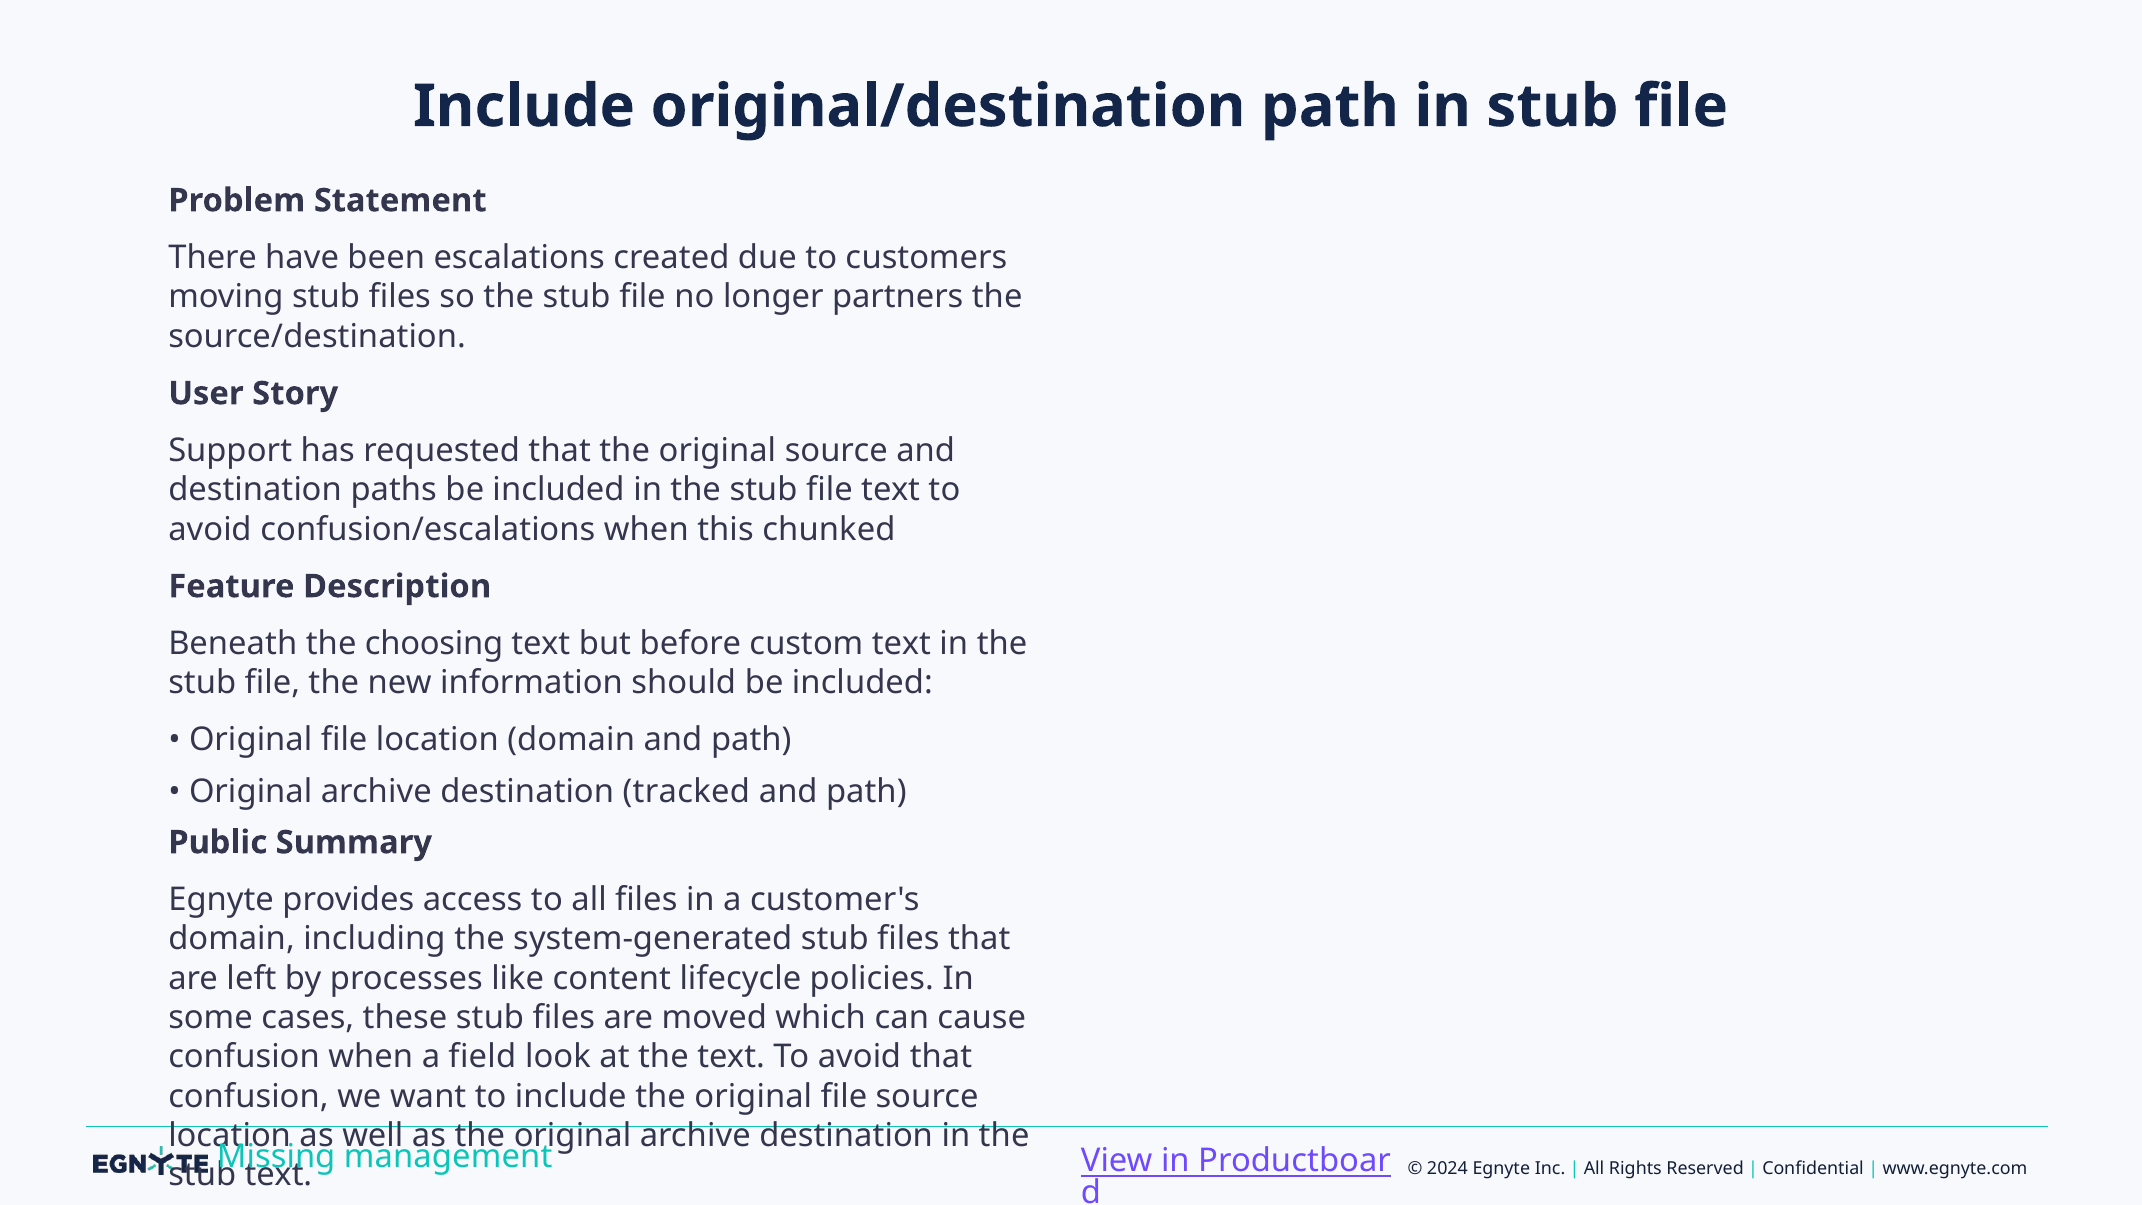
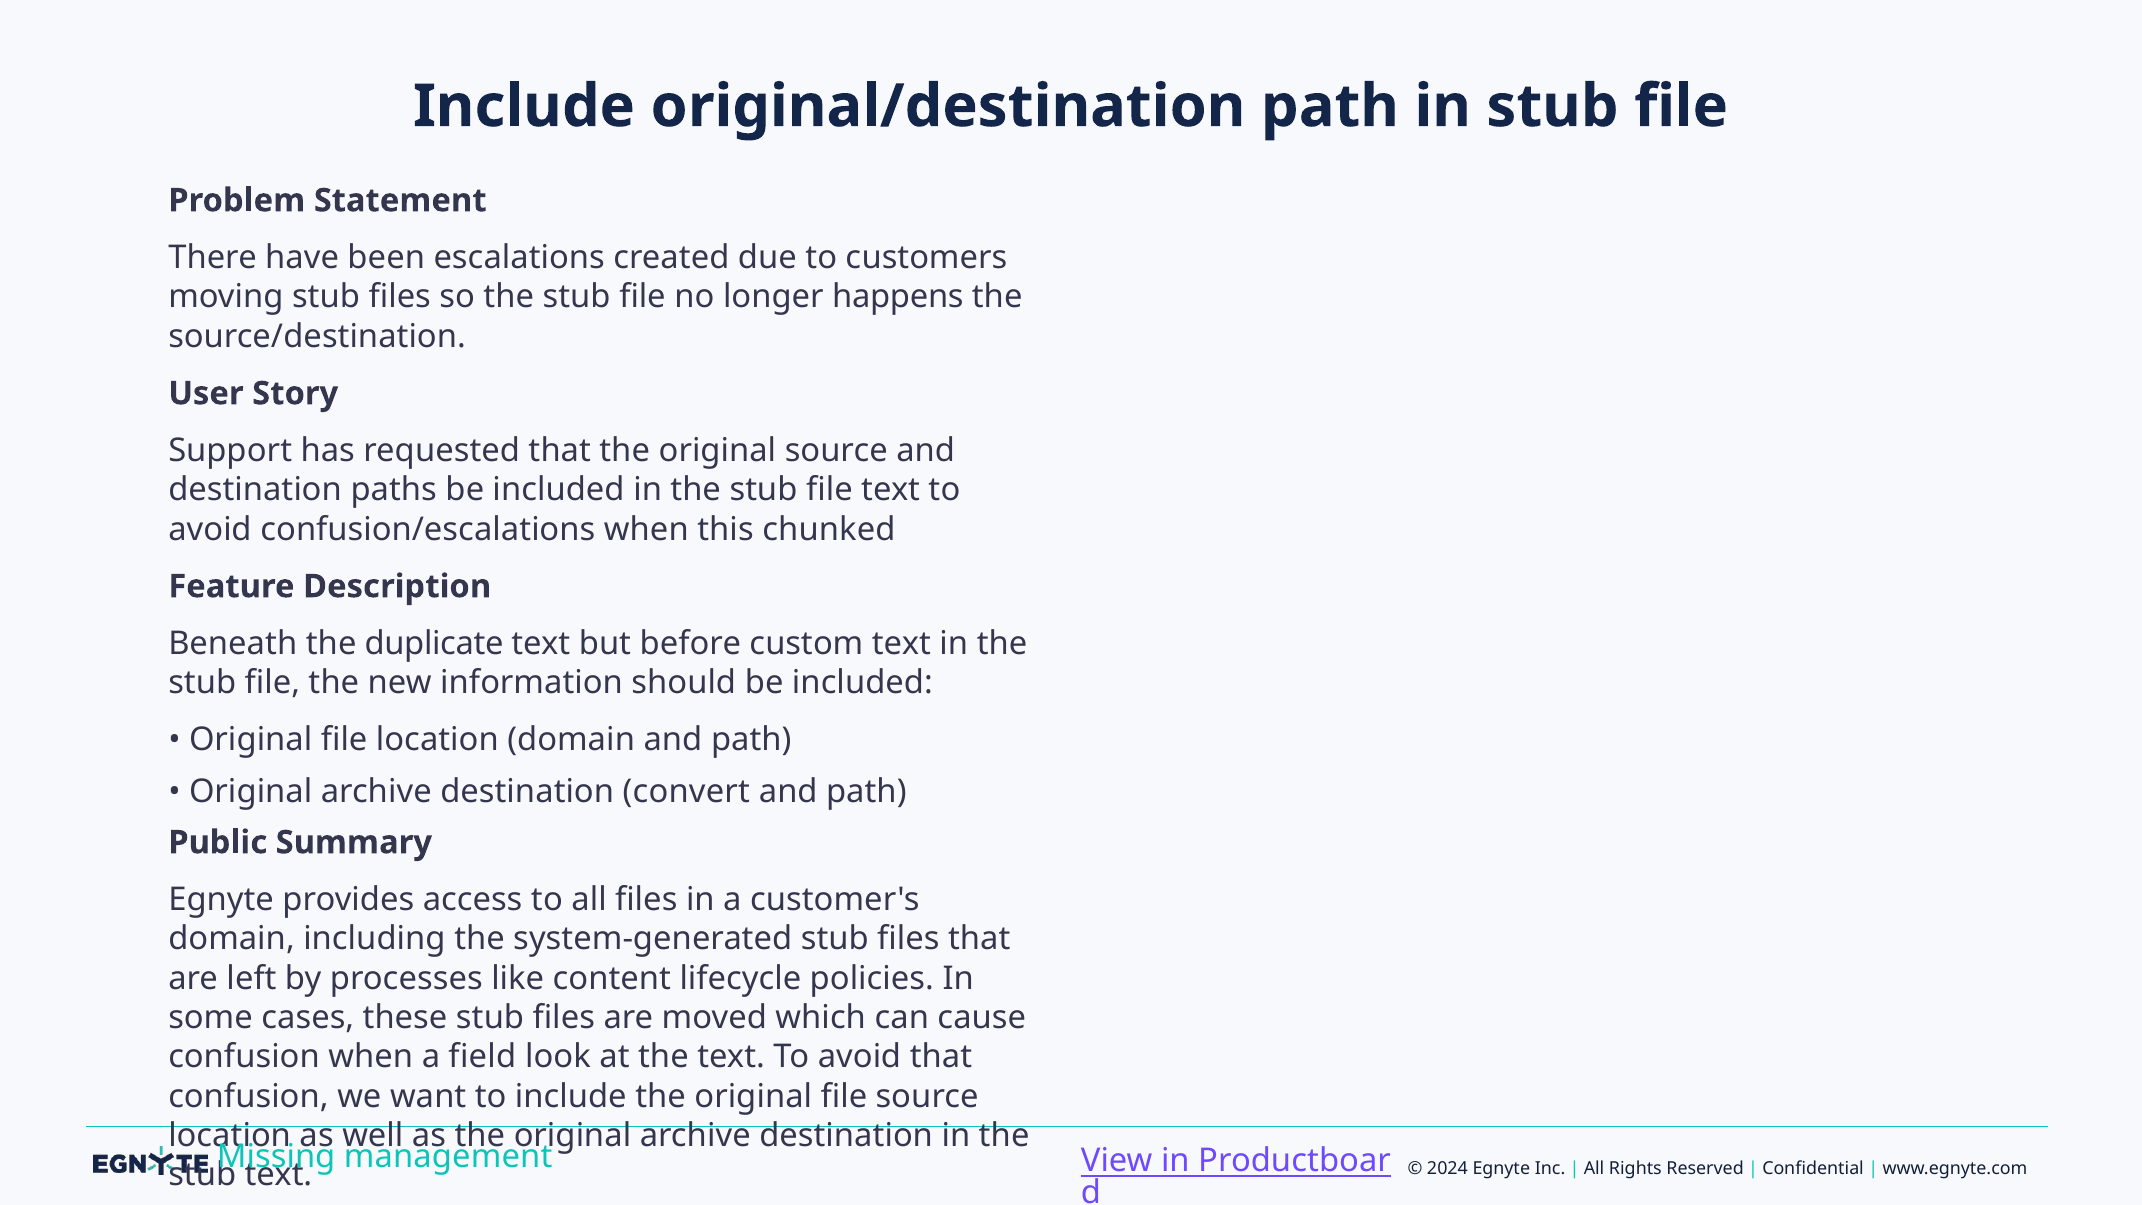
partners: partners -> happens (898, 297)
choosing: choosing -> duplicate (434, 644)
tracked: tracked -> convert (686, 791)
